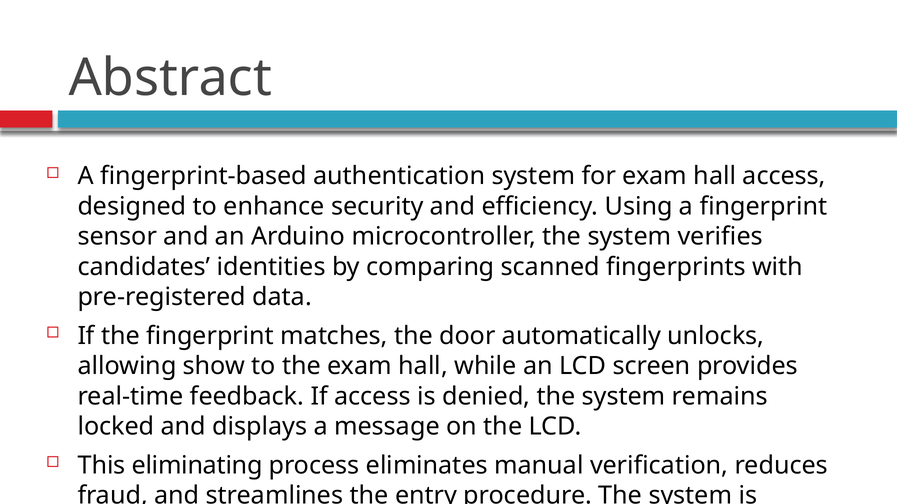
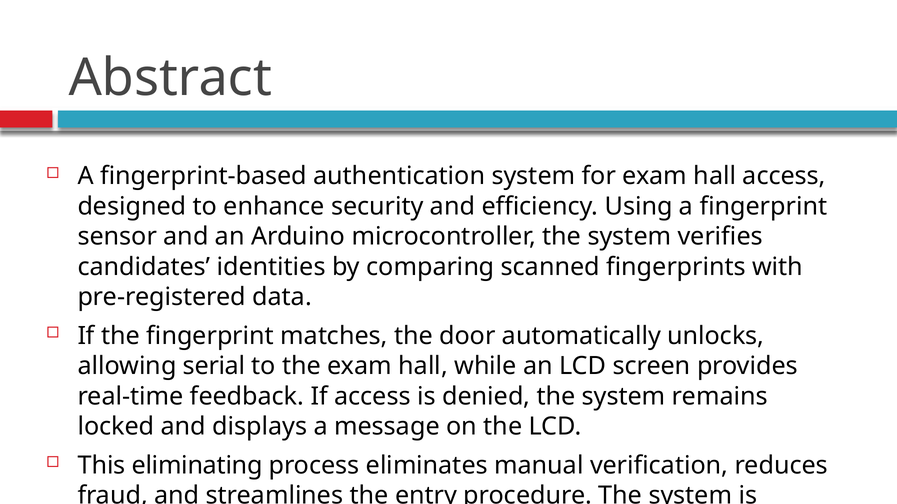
show: show -> serial (214, 366)
